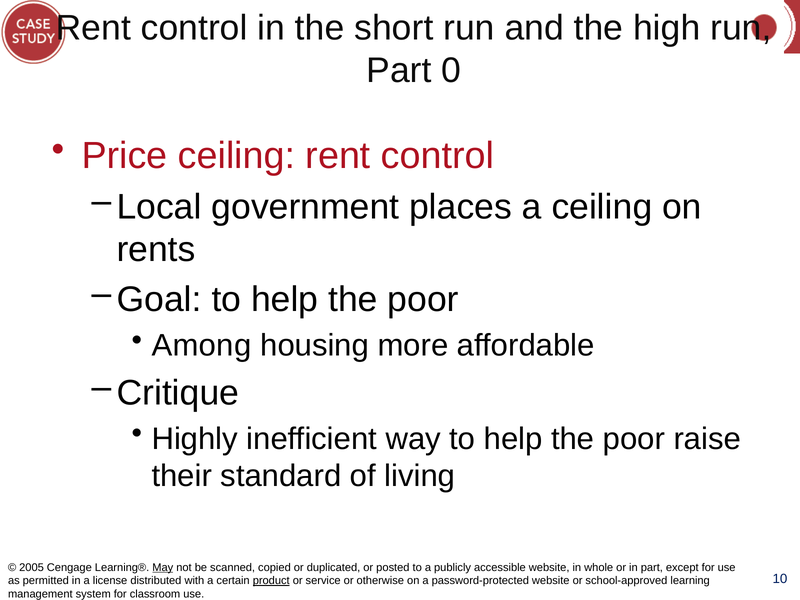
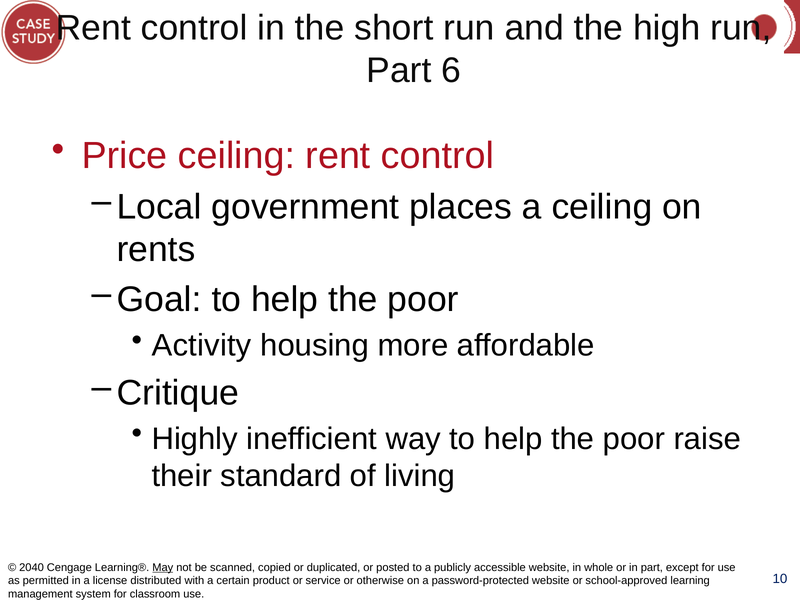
0: 0 -> 6 (451, 71)
Among: Among -> Activity (202, 345)
2005: 2005 -> 2040 (32, 567)
product underline: present -> none (271, 581)
